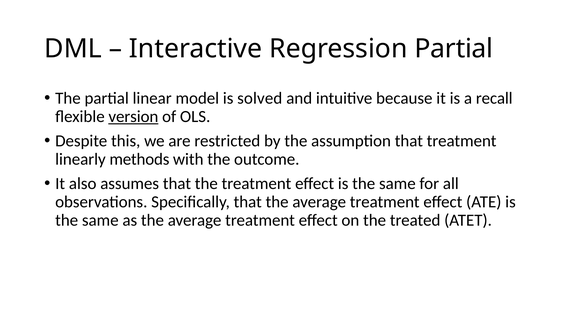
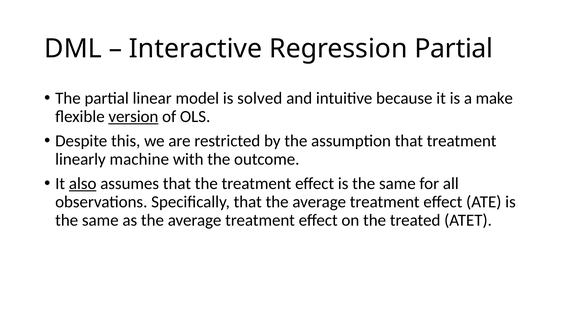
recall: recall -> make (494, 98)
methods: methods -> machine (139, 159)
also underline: none -> present (83, 184)
